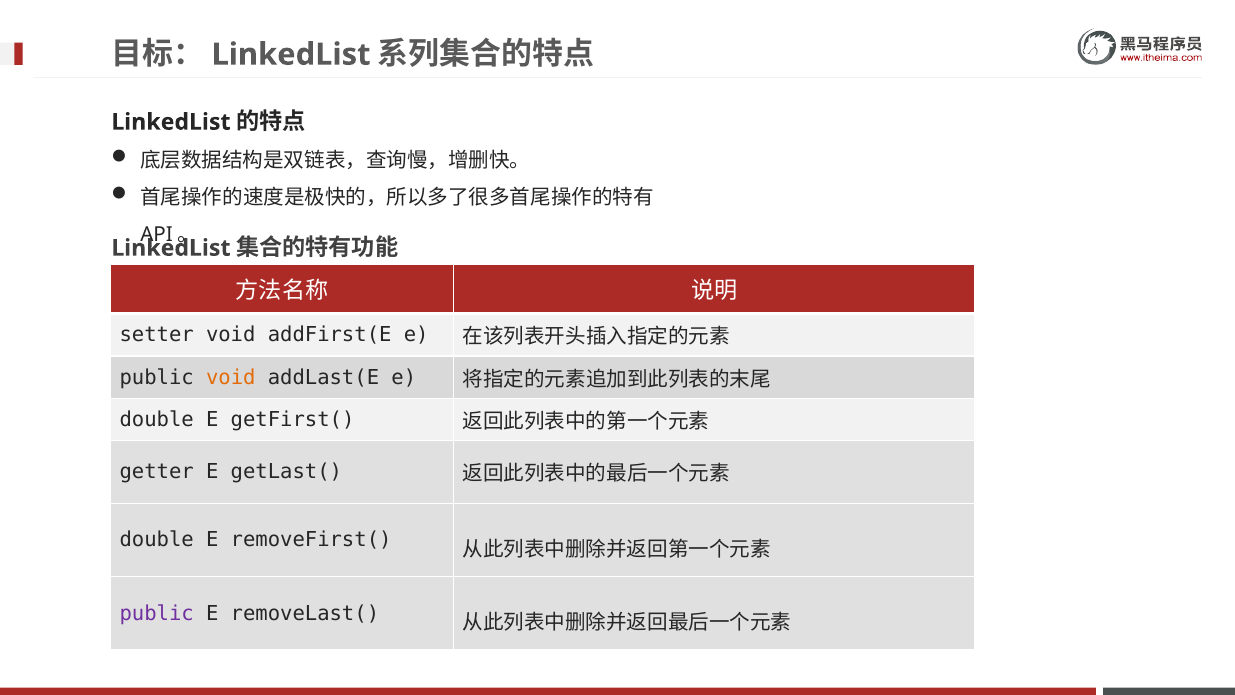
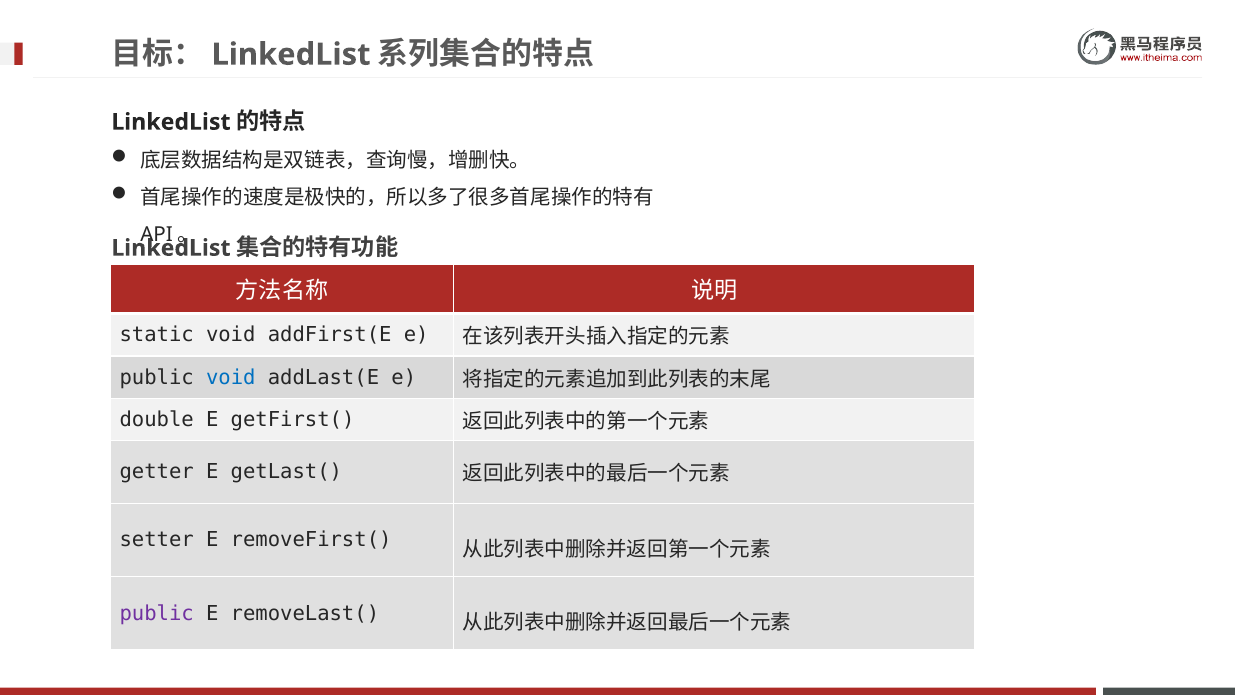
setter: setter -> static (157, 335)
void colour: orange -> blue (231, 377)
double: double -> setter (157, 540)
